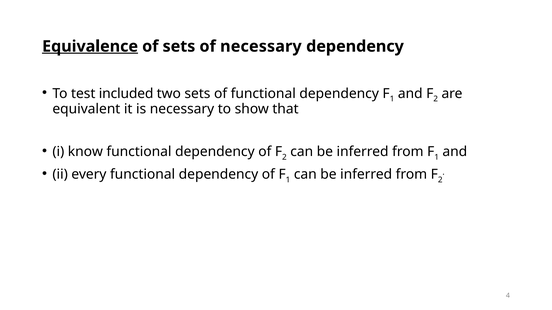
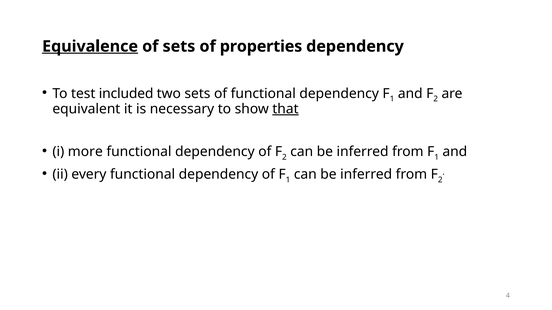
of necessary: necessary -> properties (261, 46)
that underline: none -> present (285, 109)
know: know -> more (85, 152)
